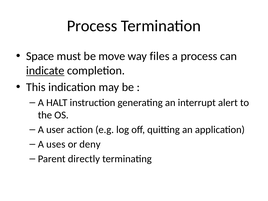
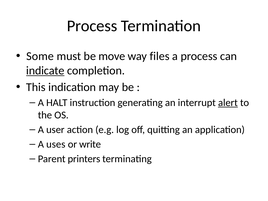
Space: Space -> Some (40, 56)
alert underline: none -> present (228, 103)
deny: deny -> write (90, 144)
directly: directly -> printers (84, 159)
